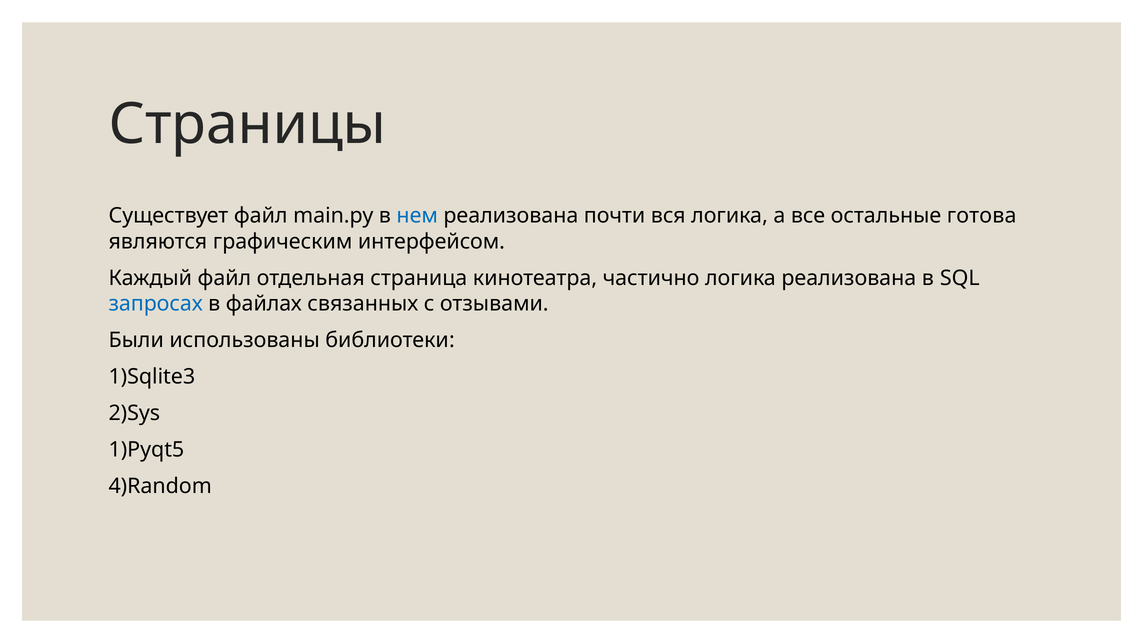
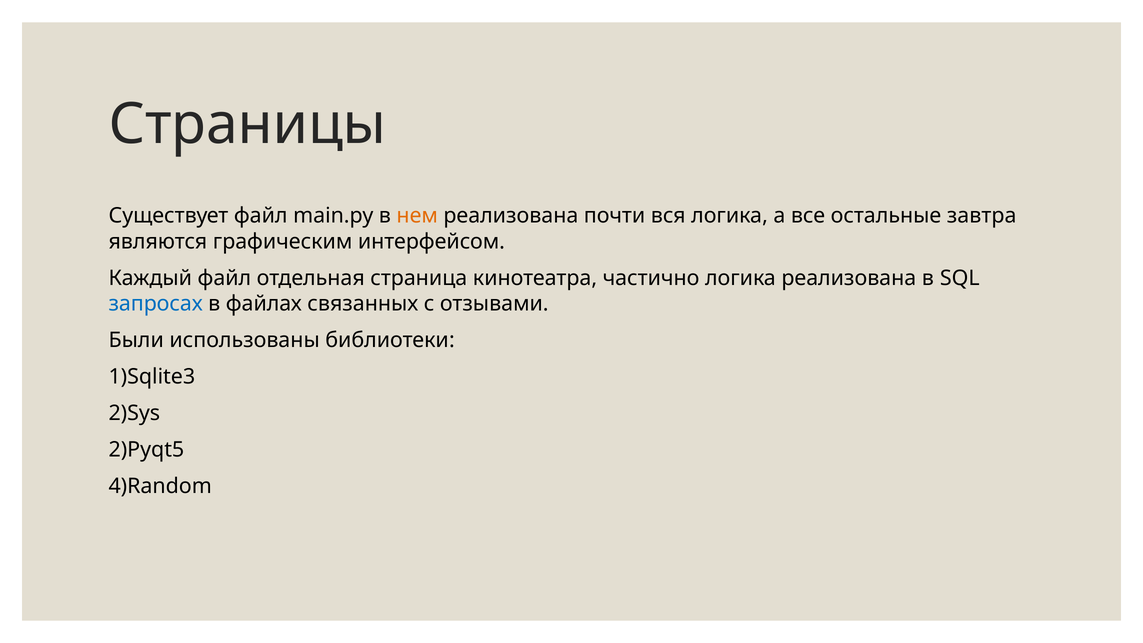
нем colour: blue -> orange (417, 216)
готова: готова -> завтра (982, 216)
1)Pyqt5: 1)Pyqt5 -> 2)Pyqt5 (146, 449)
